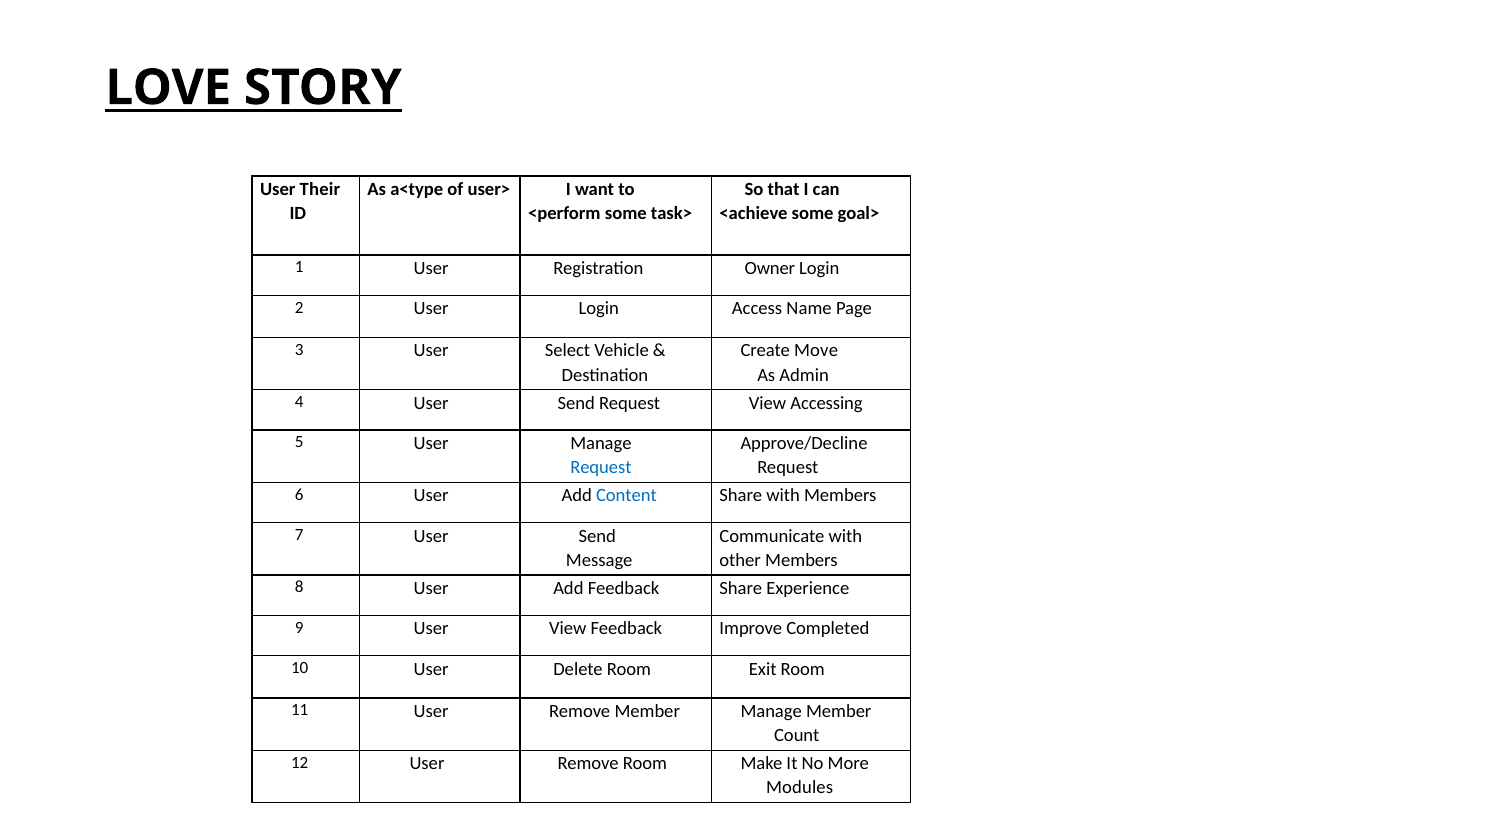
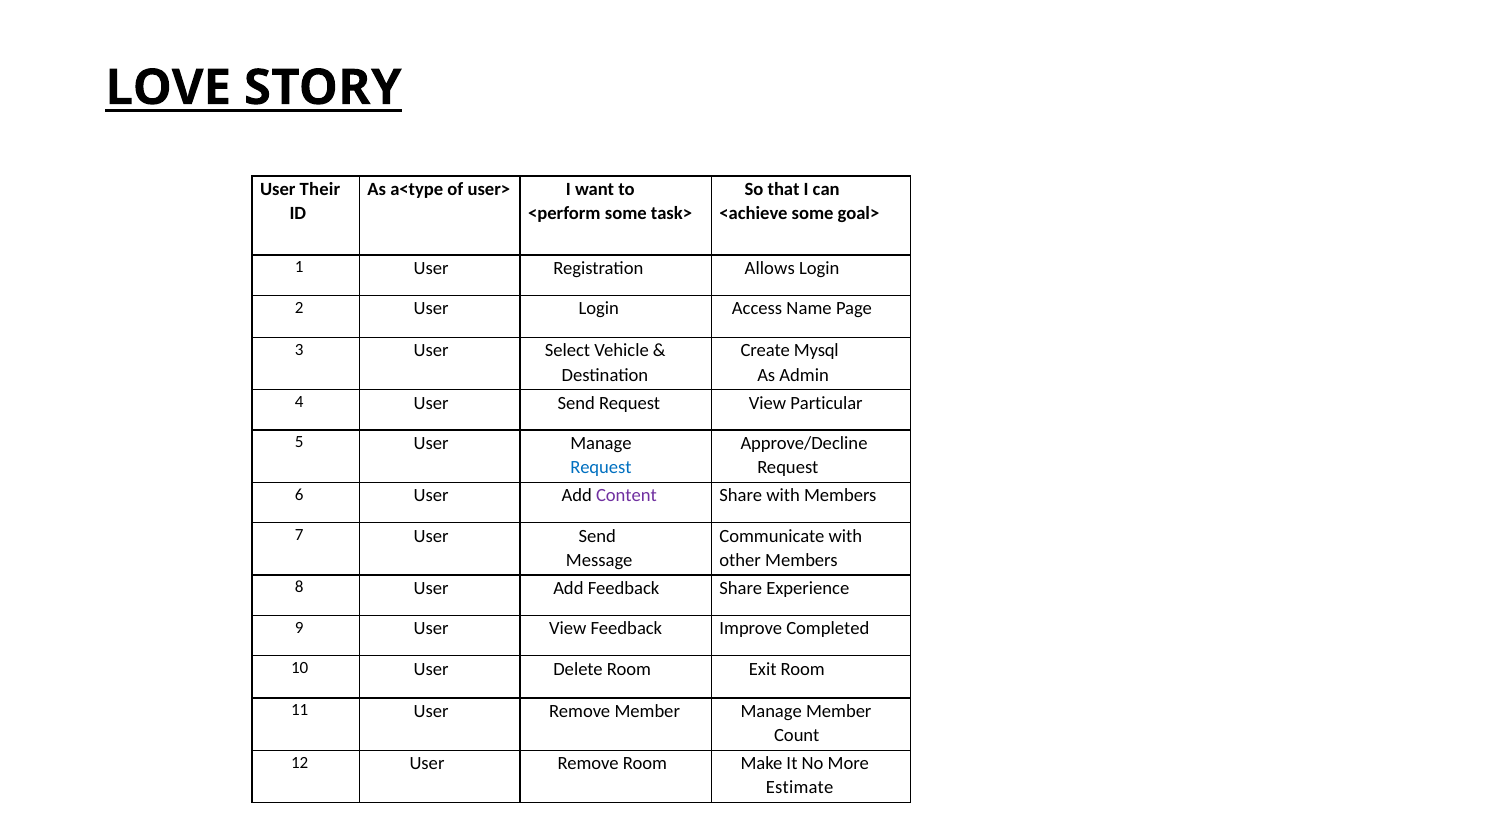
Owner: Owner -> Allows (770, 268)
Move: Move -> Mysql (816, 351)
Accessing: Accessing -> Particular (827, 403)
Content colour: blue -> purple (626, 495)
Modules: Modules -> Estimate (800, 787)
